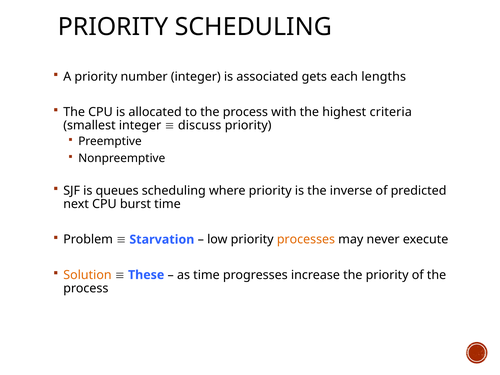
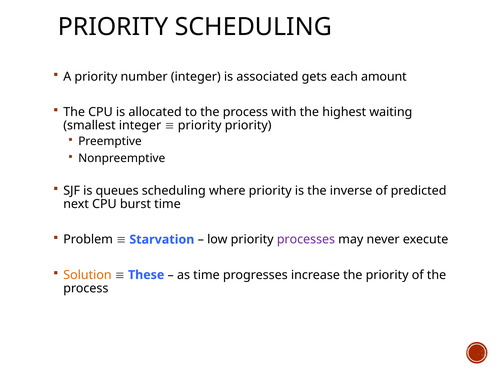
lengths: lengths -> amount (384, 77)
criteria: criteria -> waiting (391, 112)
discuss: discuss -> priority (200, 126)
processes colour: orange -> purple (306, 240)
